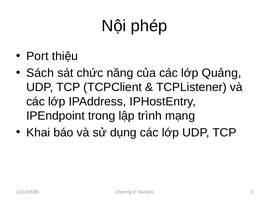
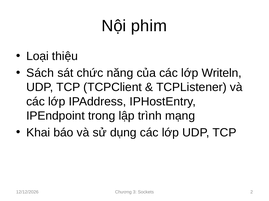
phép: phép -> phim (149, 26)
Port: Port -> Loại (37, 56)
Quảng: Quảng -> Writeln (222, 73)
